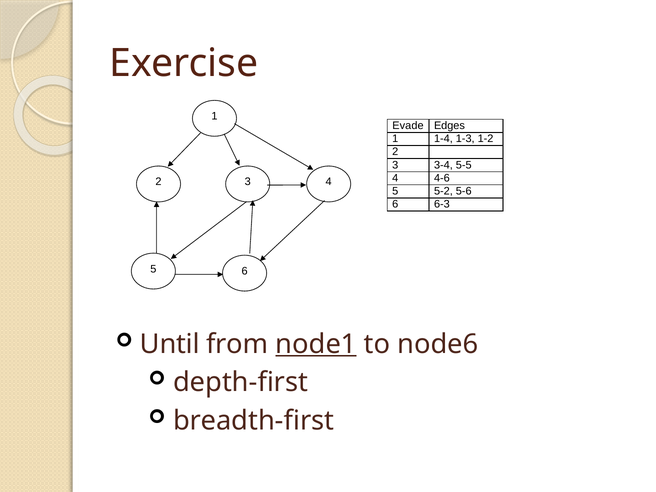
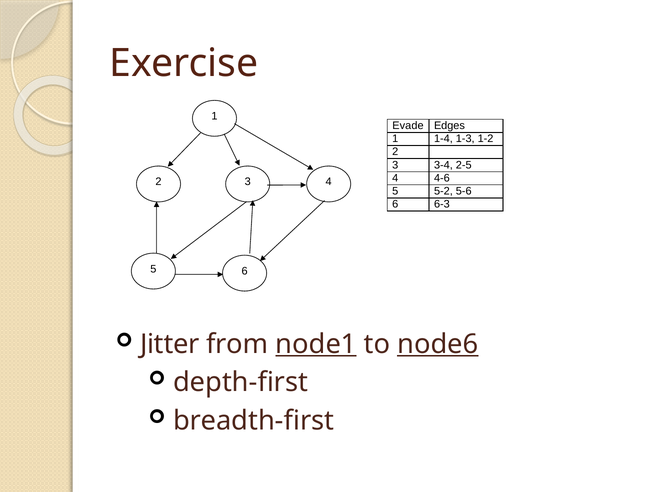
5-5: 5-5 -> 2-5 (464, 165)
Until: Until -> Jitter (170, 344)
node6 underline: none -> present (438, 344)
